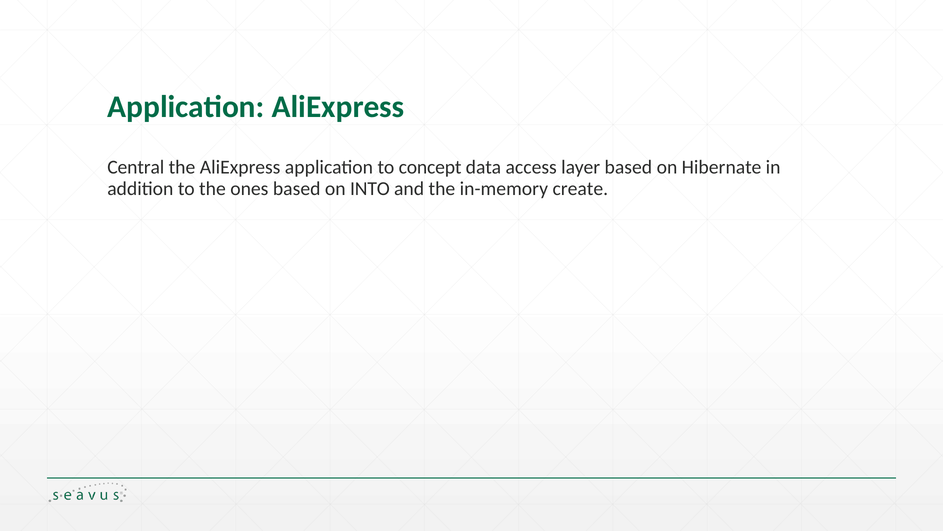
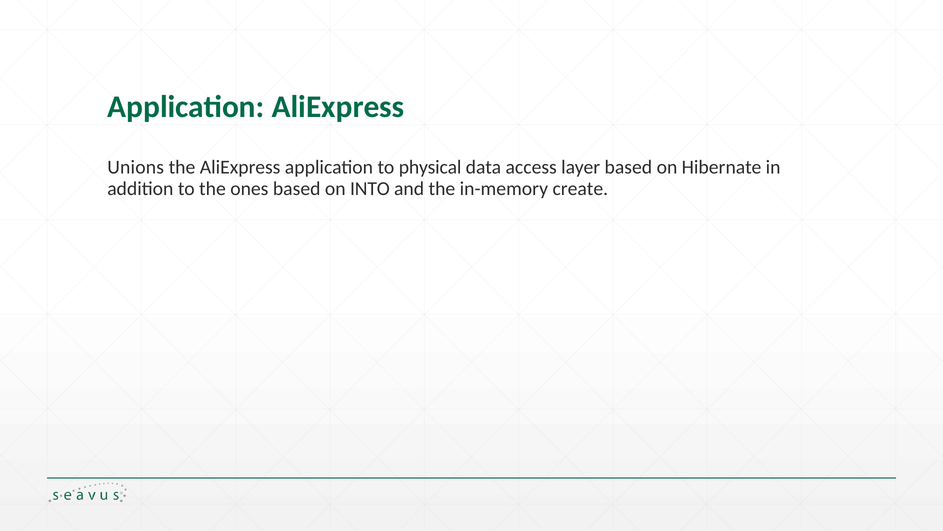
Central: Central -> Unions (136, 167)
concept: concept -> physical (430, 167)
